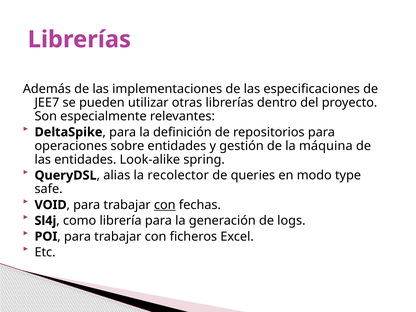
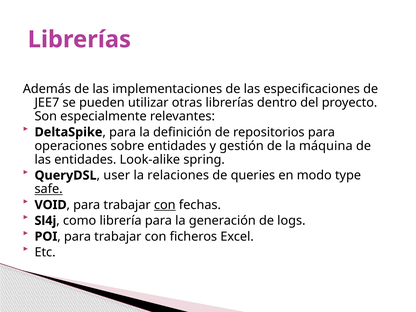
alias: alias -> user (117, 175)
recolector: recolector -> relaciones (178, 175)
safe underline: none -> present (49, 189)
